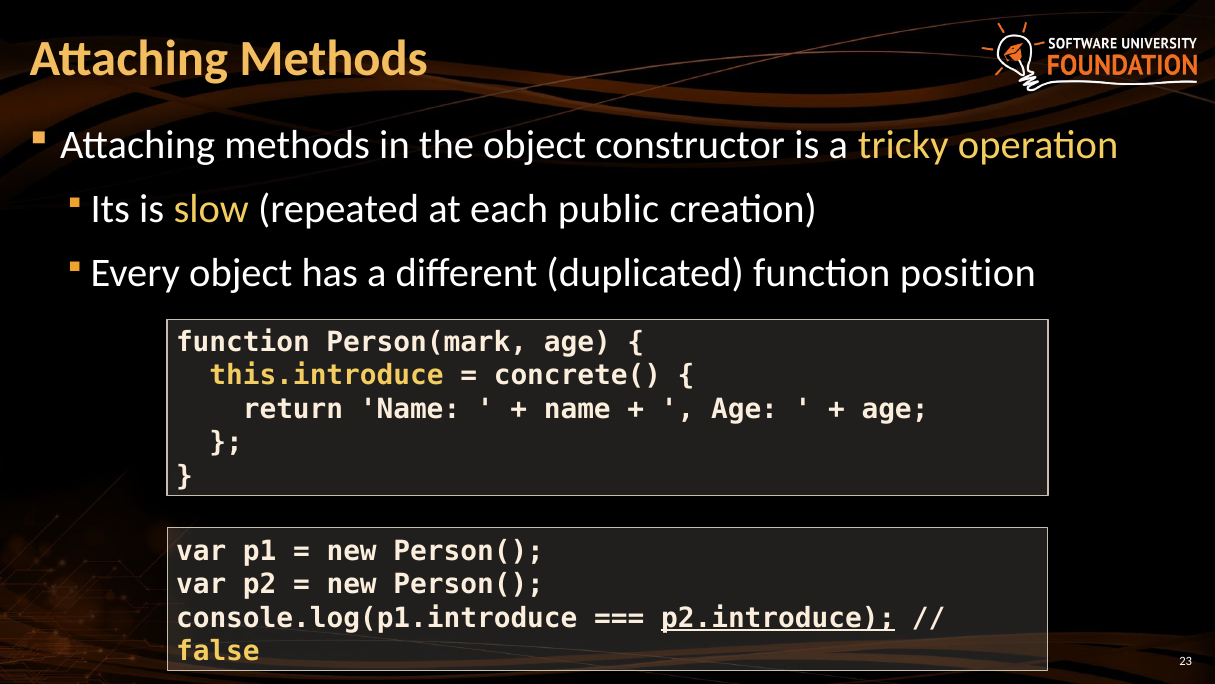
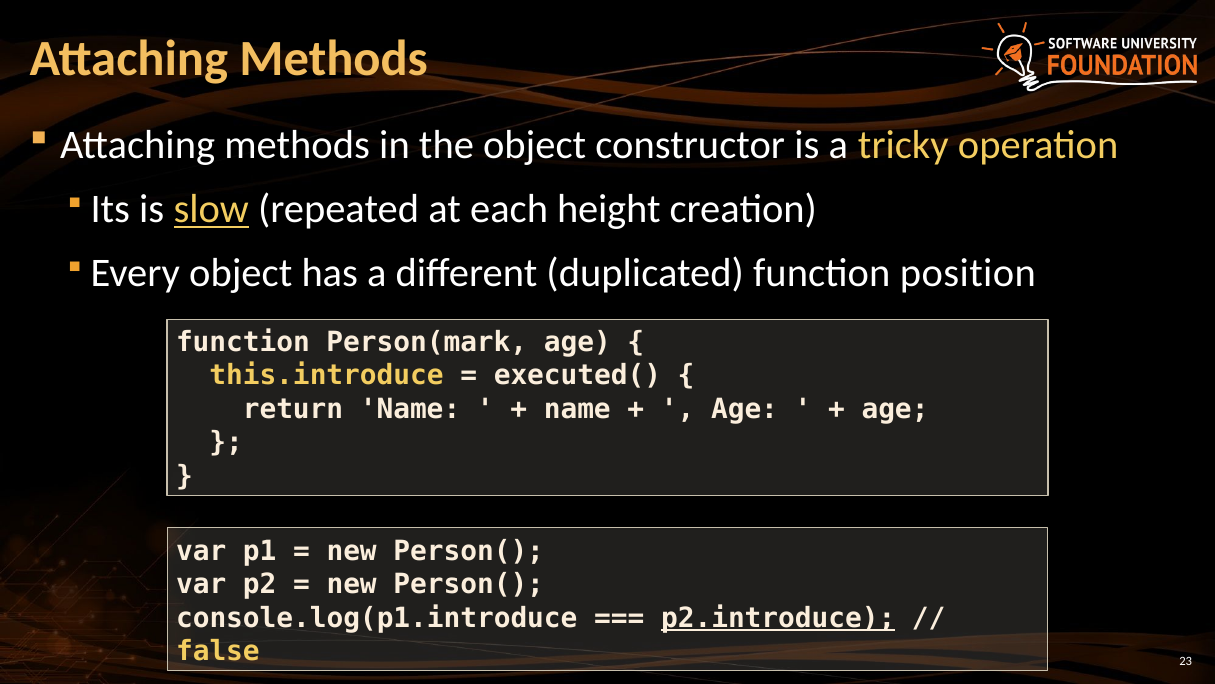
slow underline: none -> present (211, 209)
public: public -> height (609, 209)
concrete(: concrete( -> executed( (577, 376)
